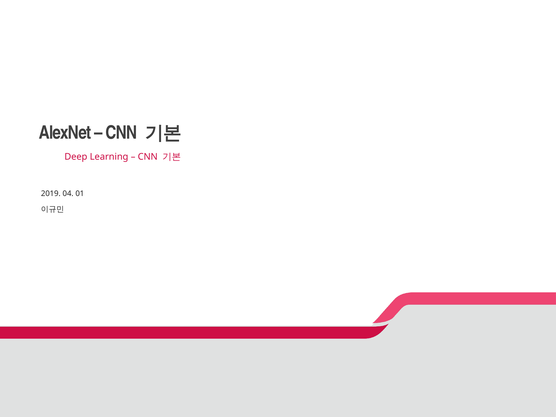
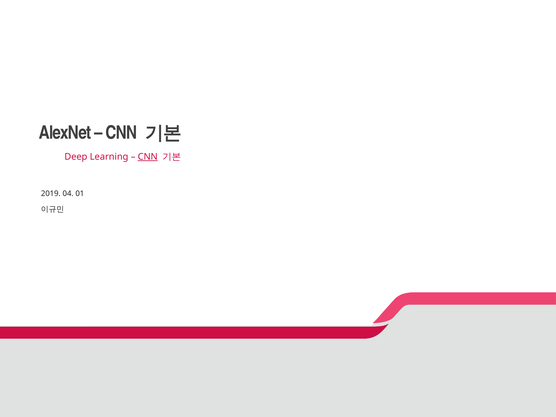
CNN underline: none -> present (148, 157)
